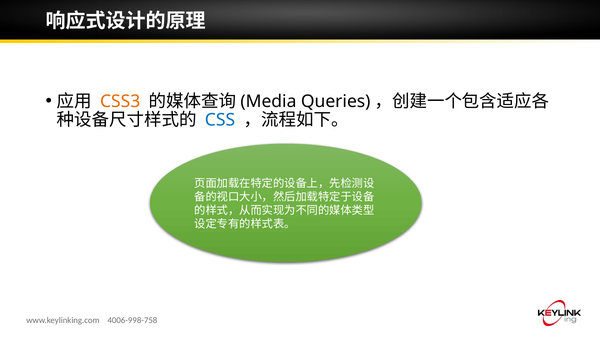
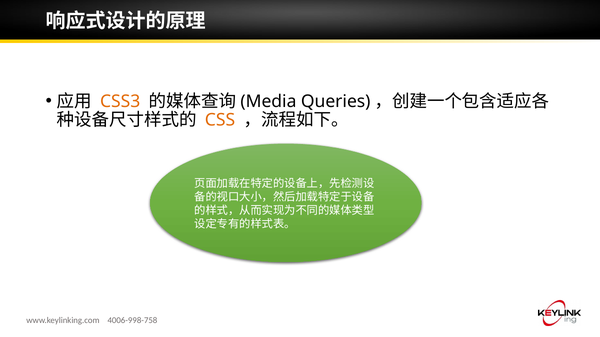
CSS colour: blue -> orange (220, 120)
